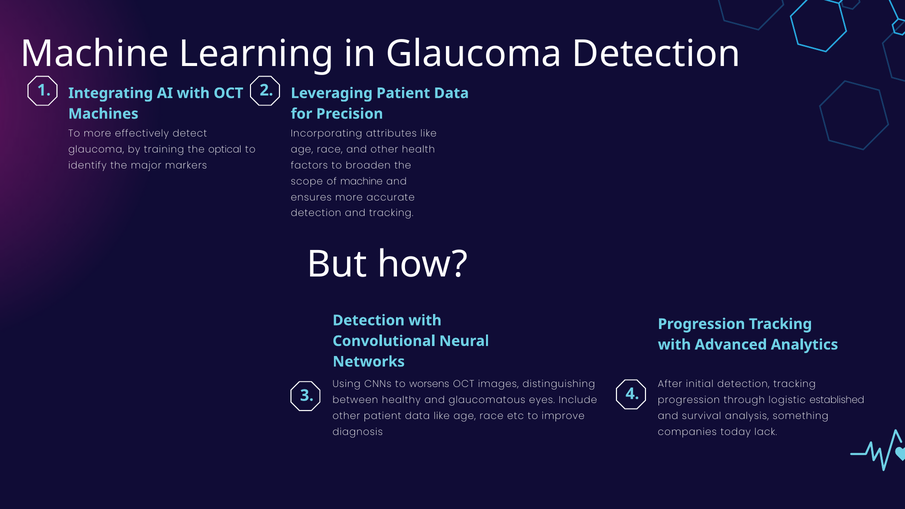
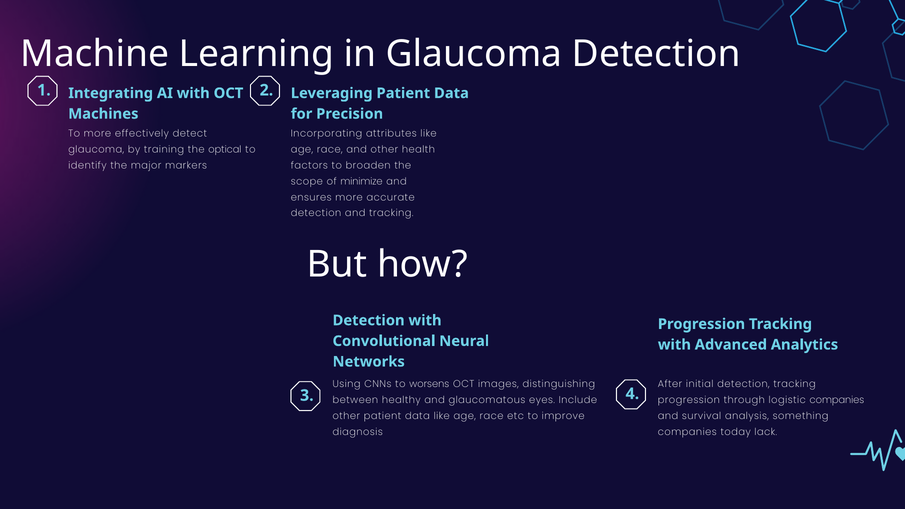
of machine: machine -> minimize (361, 181)
logistic established: established -> companies (837, 400)
